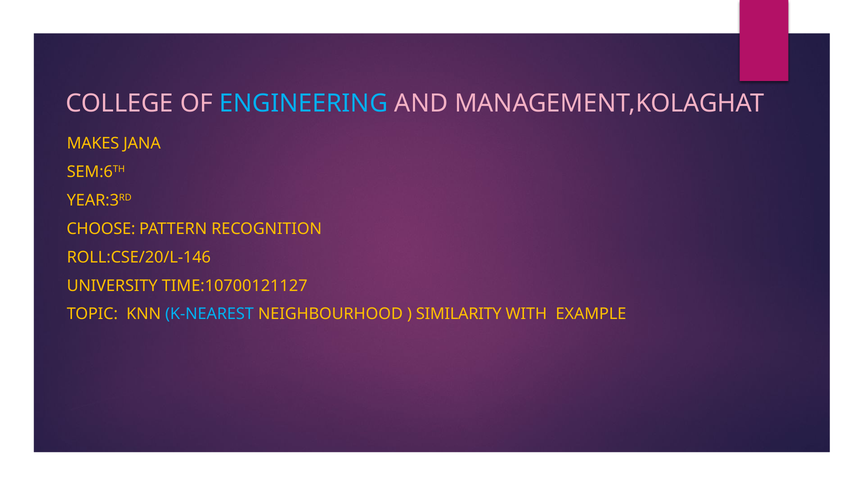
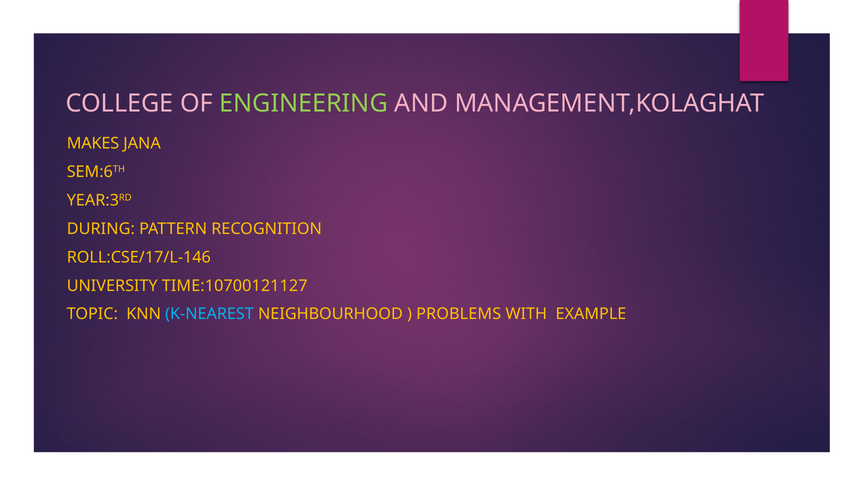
ENGINEERING colour: light blue -> light green (304, 103)
CHOOSE: CHOOSE -> DURING (101, 229)
ROLL:CSE/20/L-146: ROLL:CSE/20/L-146 -> ROLL:CSE/17/L-146 (139, 257)
SIMILARITY: SIMILARITY -> PROBLEMS (459, 314)
